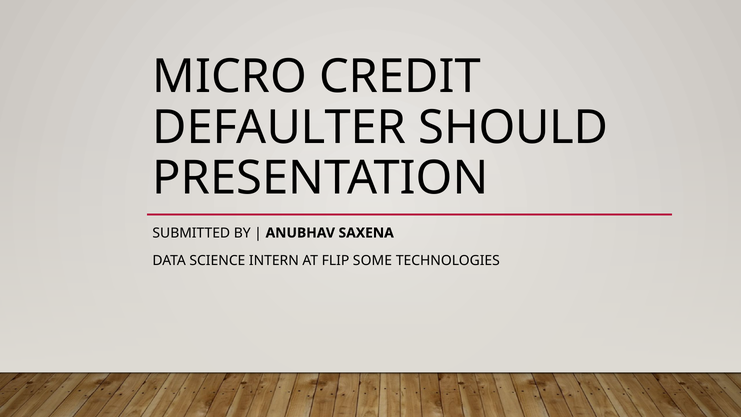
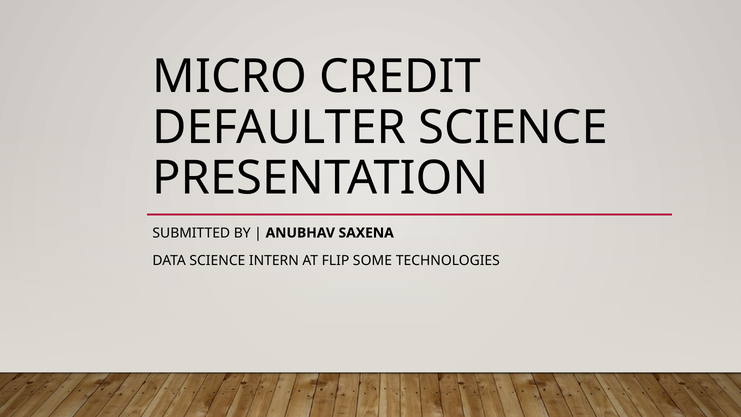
DEFAULTER SHOULD: SHOULD -> SCIENCE (513, 128)
